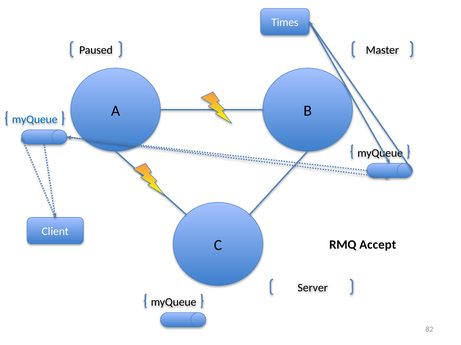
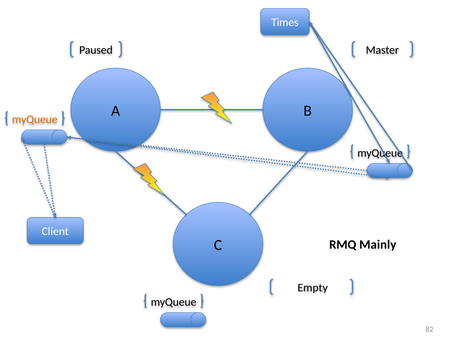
myQueue colour: blue -> orange (35, 120)
Accept: Accept -> Mainly (378, 245)
Server: Server -> Empty (313, 288)
